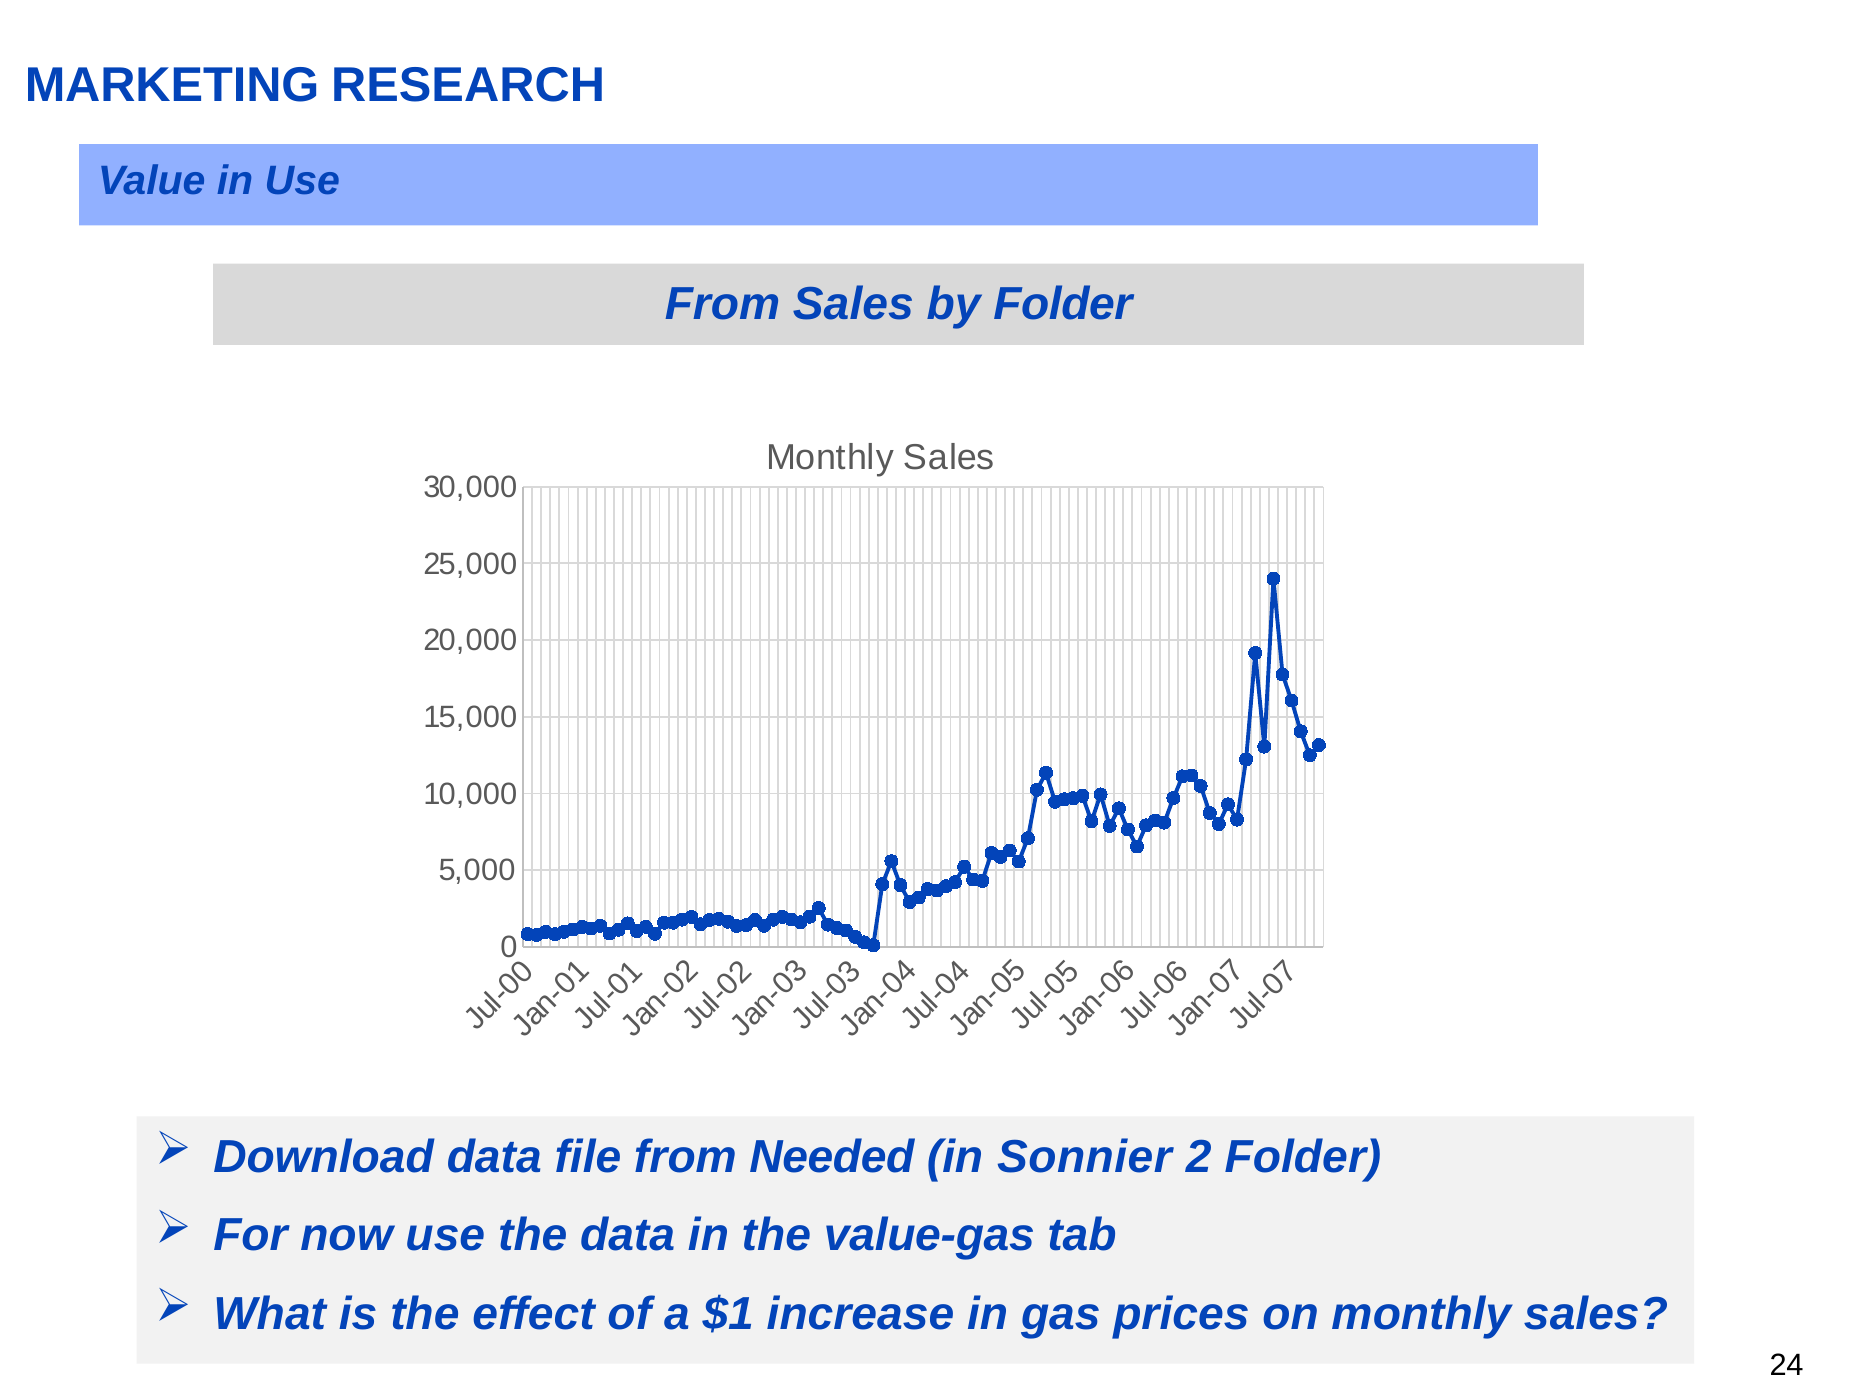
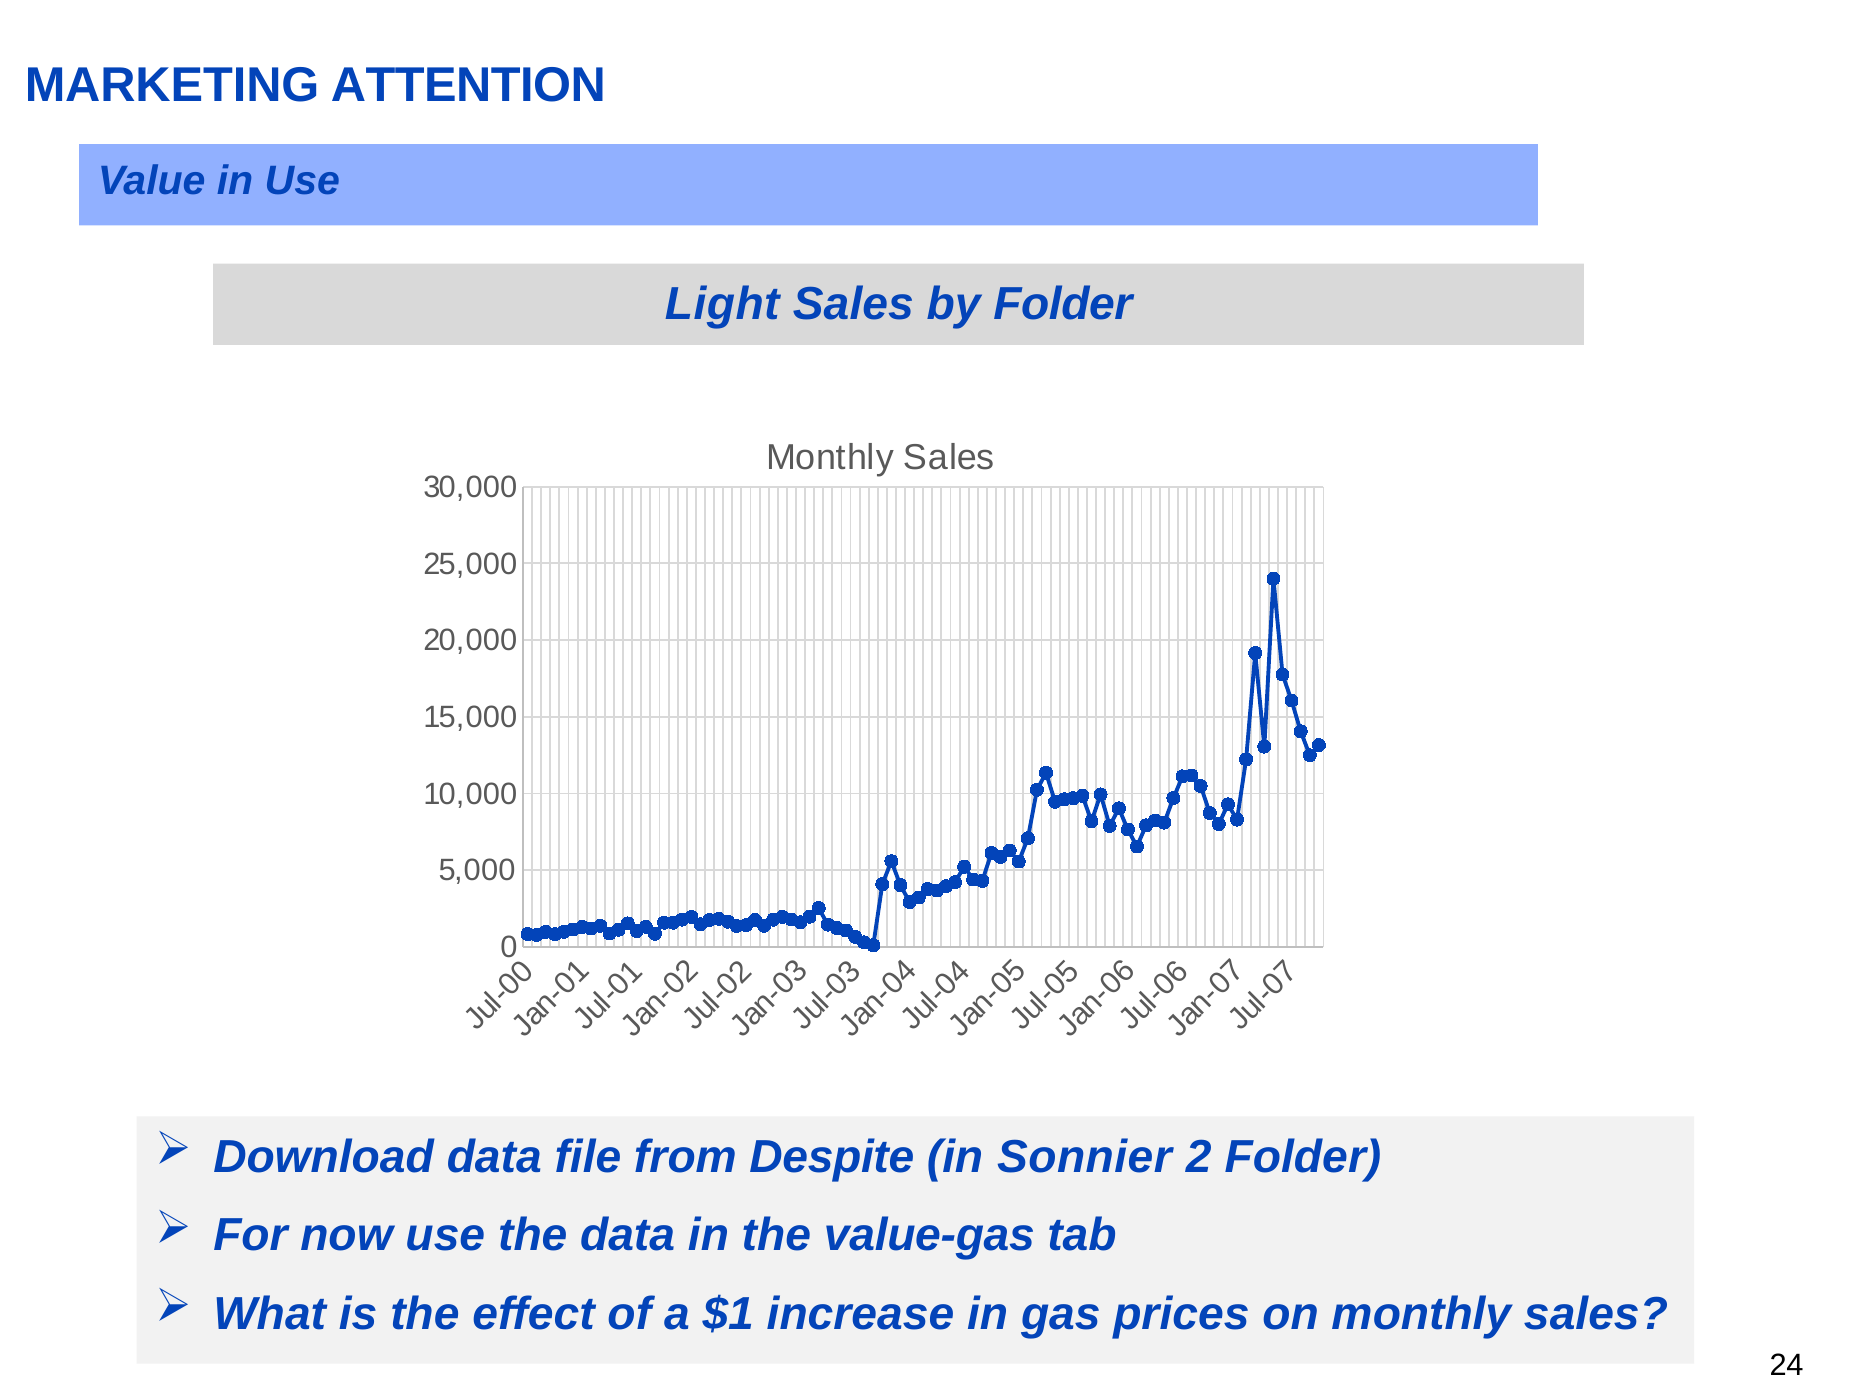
RESEARCH: RESEARCH -> ATTENTION (468, 85)
From: From -> Light (722, 304)
Needed: Needed -> Despite (832, 1157)
